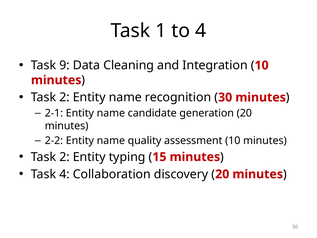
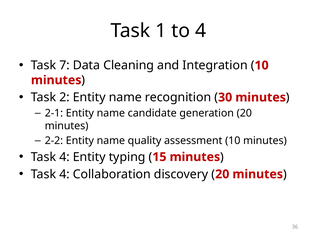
9: 9 -> 7 (64, 65)
2: 2 -> 4 (64, 157)
